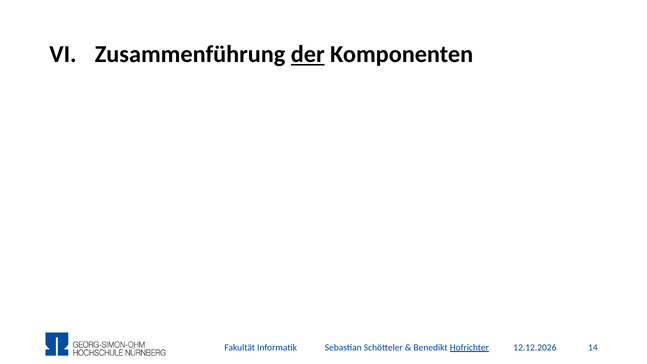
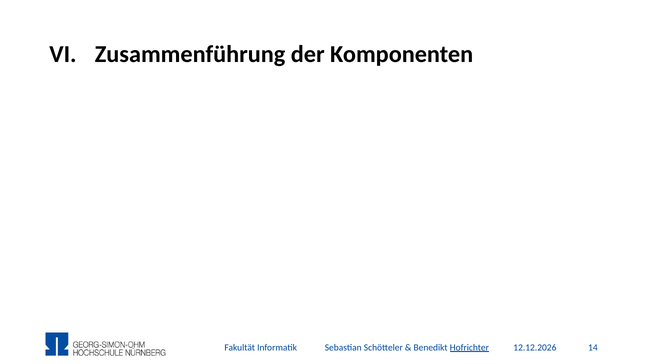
der underline: present -> none (308, 54)
